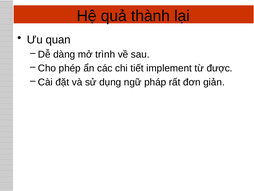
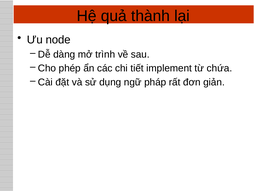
quan: quan -> node (58, 40)
được: được -> chứa (219, 68)
